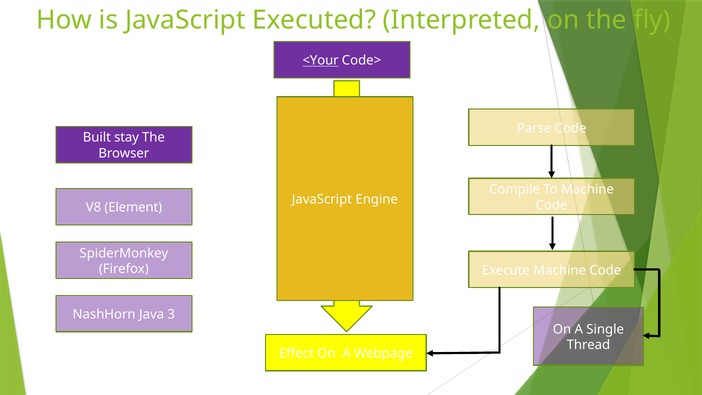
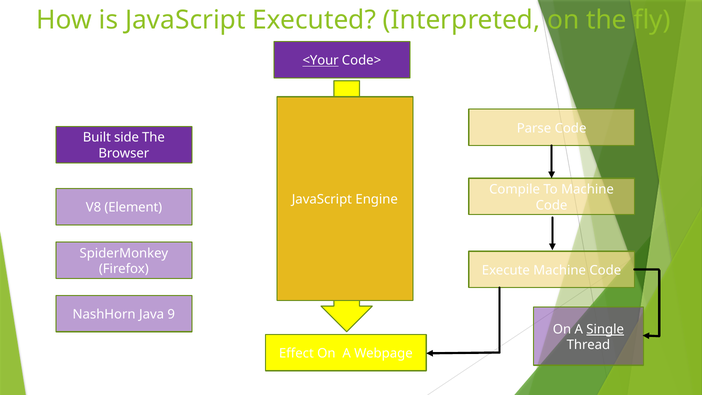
stay: stay -> side (127, 138)
3: 3 -> 9 (171, 314)
Single underline: none -> present (605, 329)
